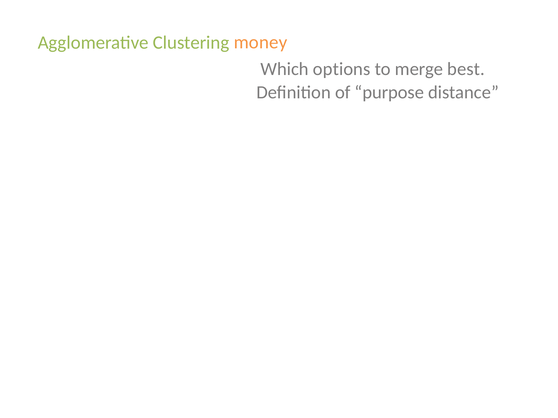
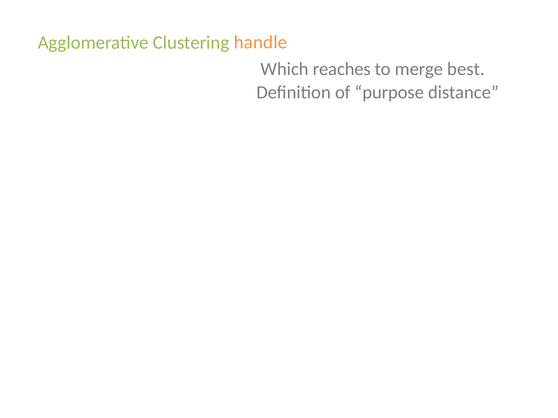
money: money -> handle (261, 42)
options: options -> reaches (342, 69)
